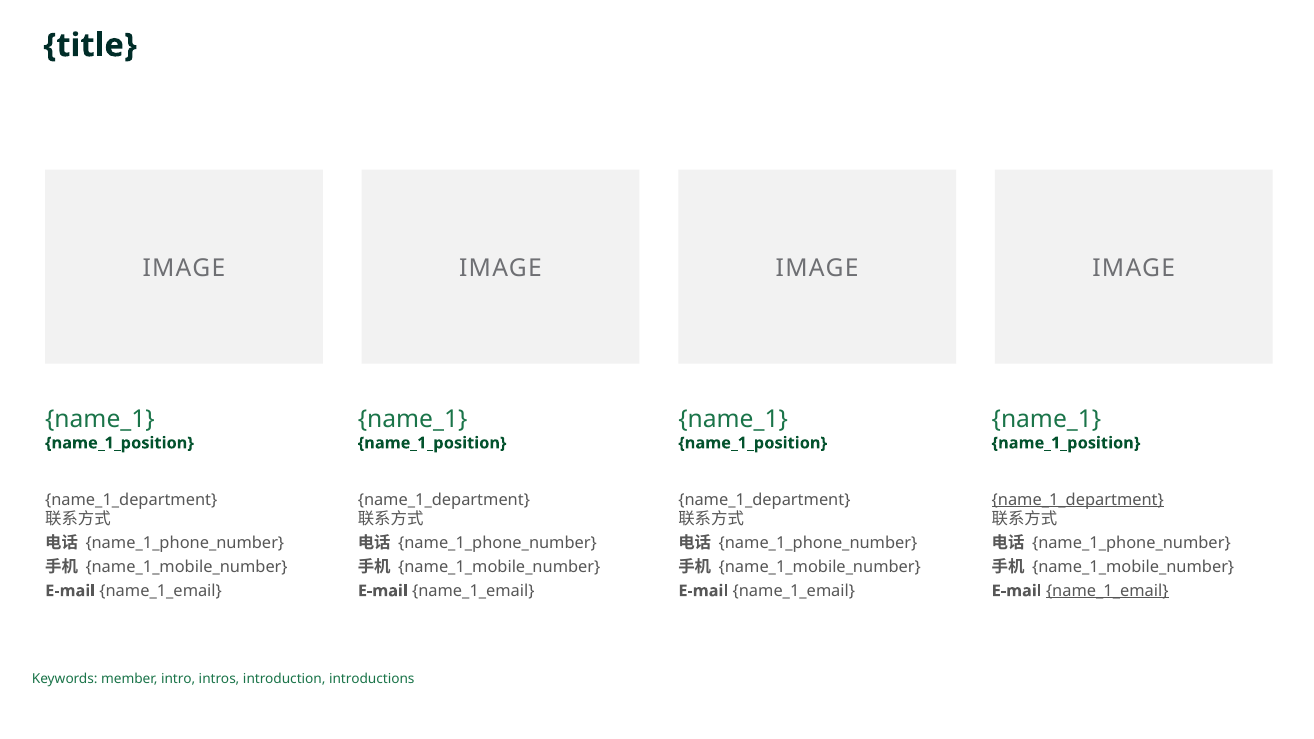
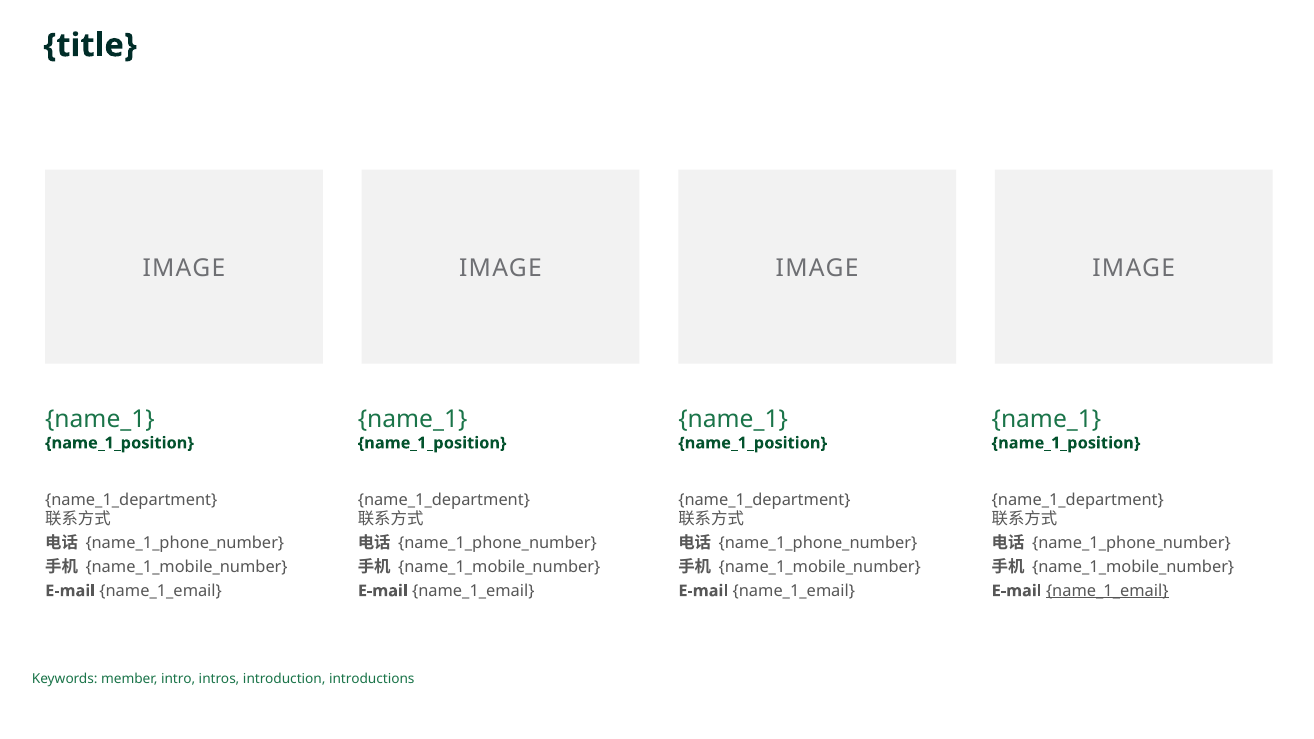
name_1_department underline: present -> none (1078, 500)
